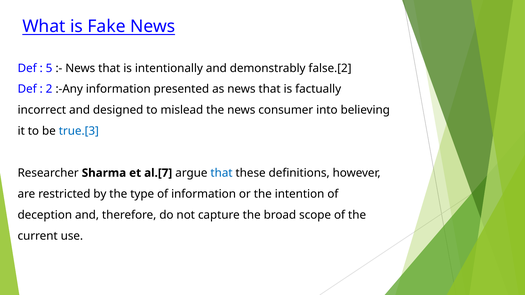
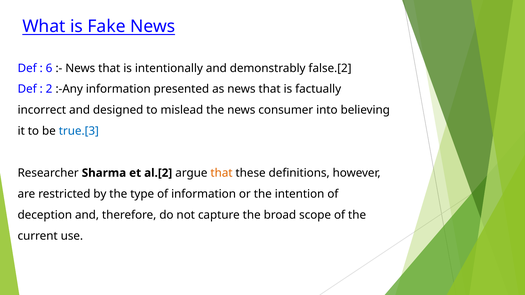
5: 5 -> 6 (49, 68)
al.[7: al.[7 -> al.[2 (158, 173)
that colour: blue -> orange (222, 173)
